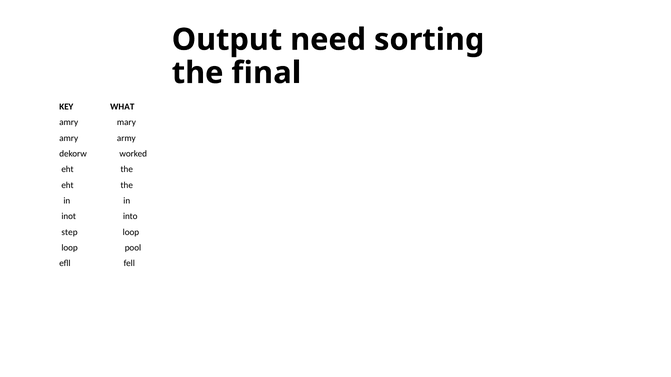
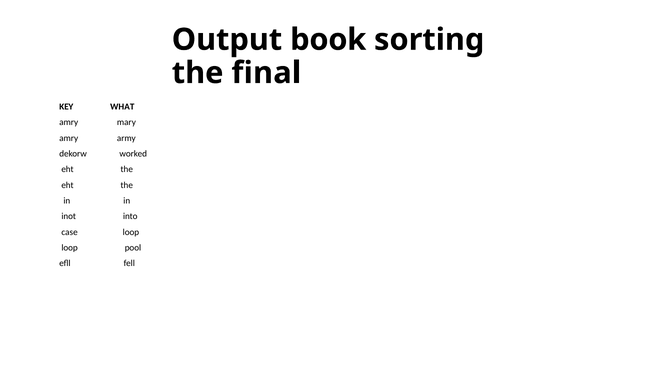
need: need -> book (328, 40)
step: step -> case (70, 232)
